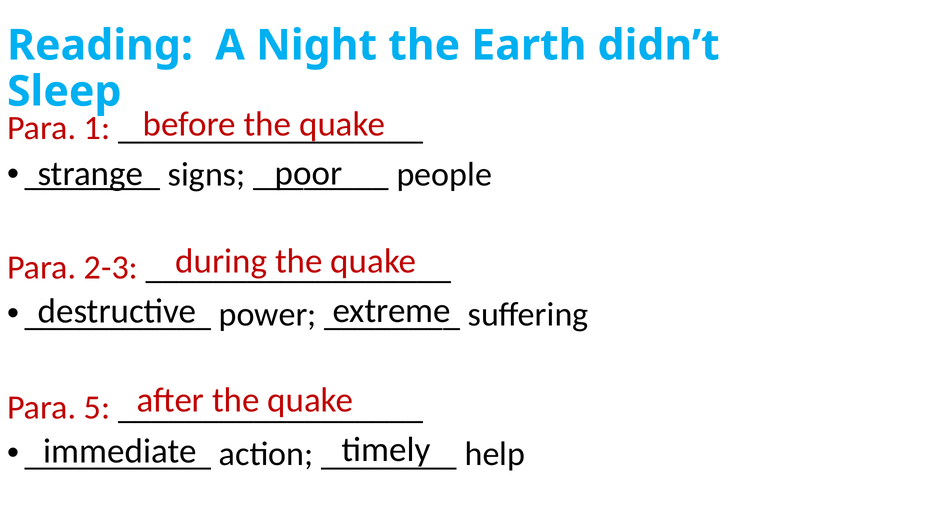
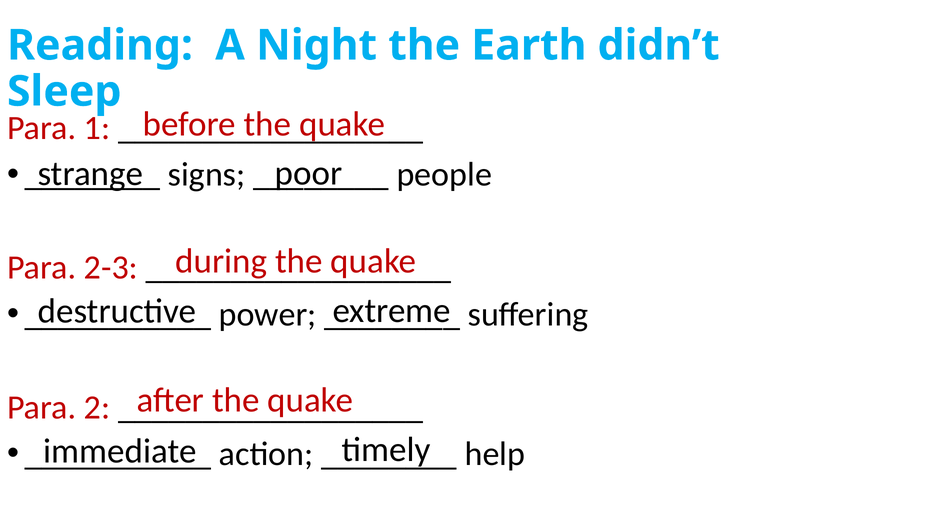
5: 5 -> 2 (97, 408)
